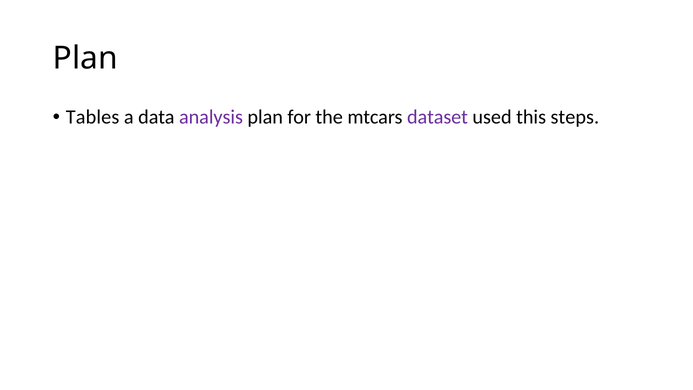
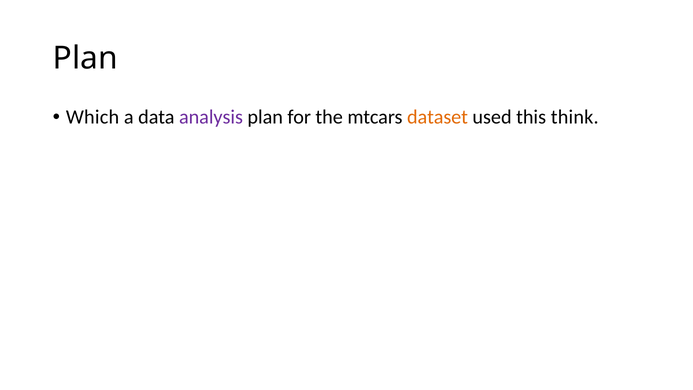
Tables: Tables -> Which (93, 117)
dataset colour: purple -> orange (438, 117)
steps: steps -> think (575, 117)
